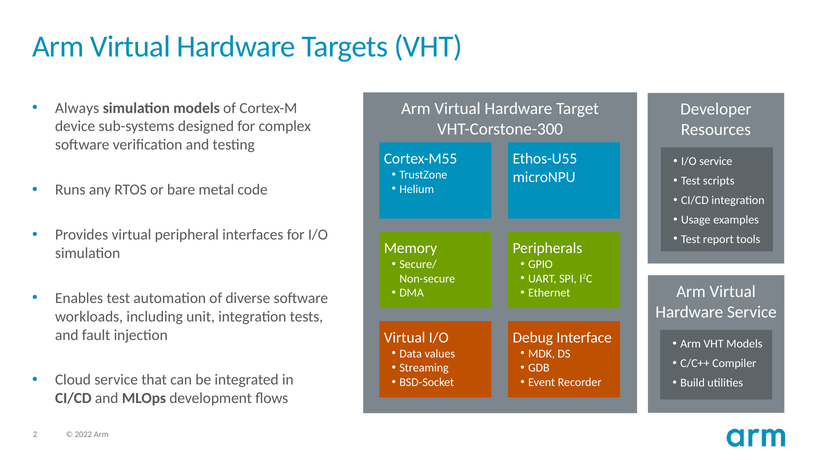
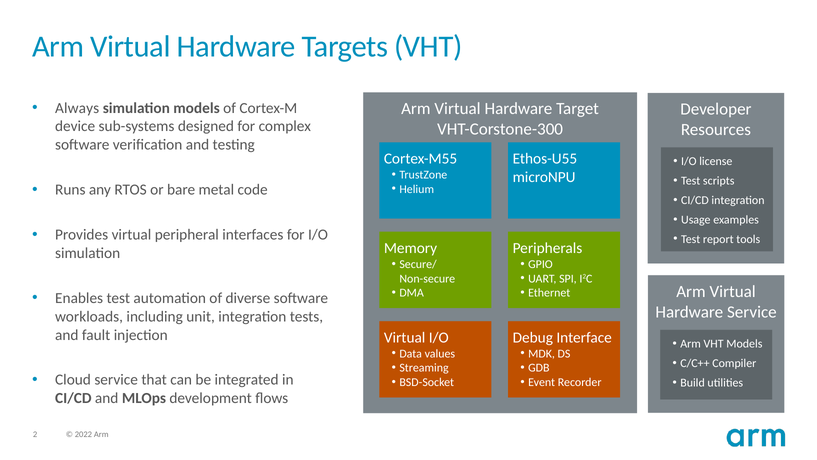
I/O service: service -> license (716, 161)
